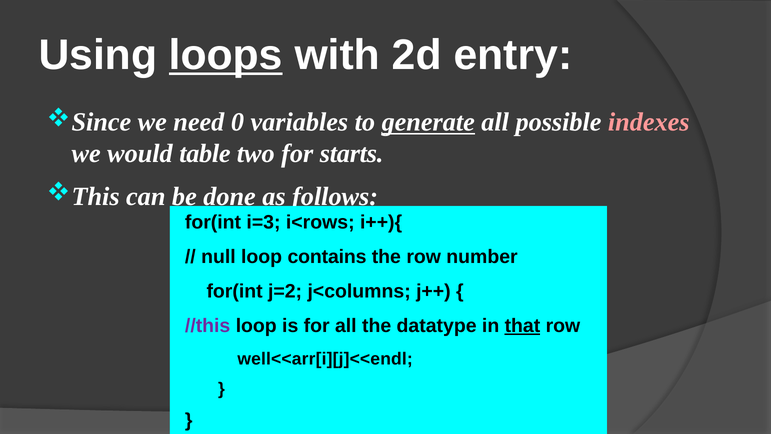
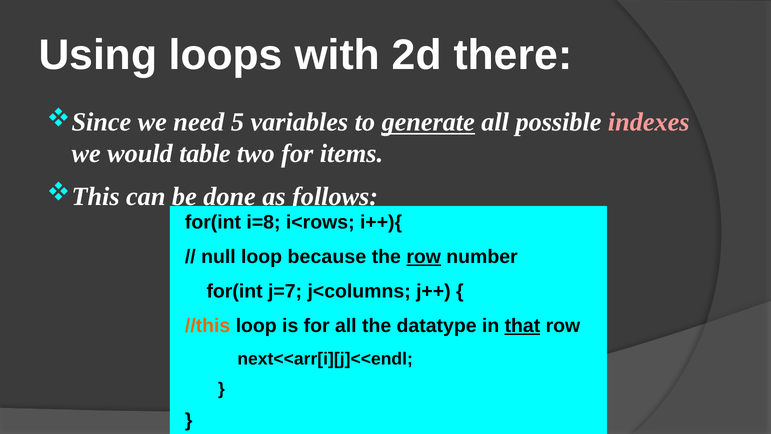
loops underline: present -> none (226, 55)
entry: entry -> there (513, 55)
0: 0 -> 5 (237, 122)
starts: starts -> items (351, 154)
i=3: i=3 -> i=8 (264, 222)
contains: contains -> because (327, 257)
row underline: none -> present (424, 257)
j=2: j=2 -> j=7 (285, 291)
//this colour: purple -> orange (208, 326)
well<<arr[i][j]<<endl: well<<arr[i][j]<<endl -> next<<arr[i][j]<<endl (325, 359)
